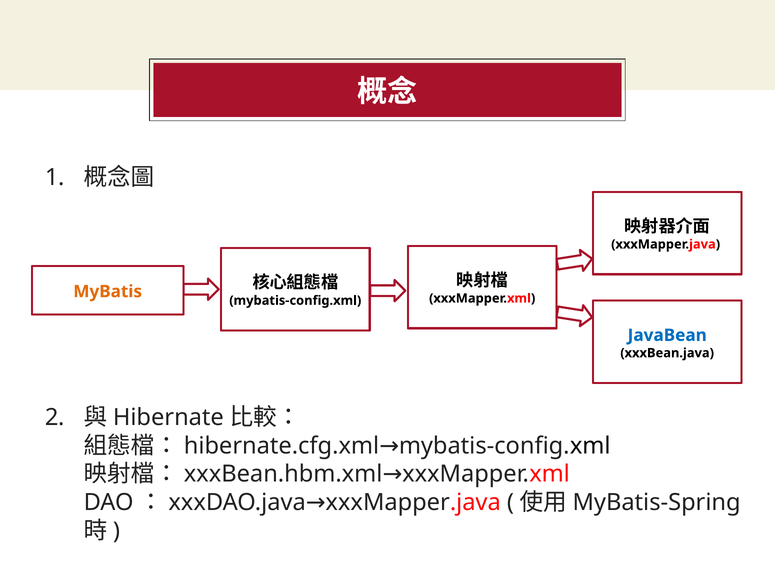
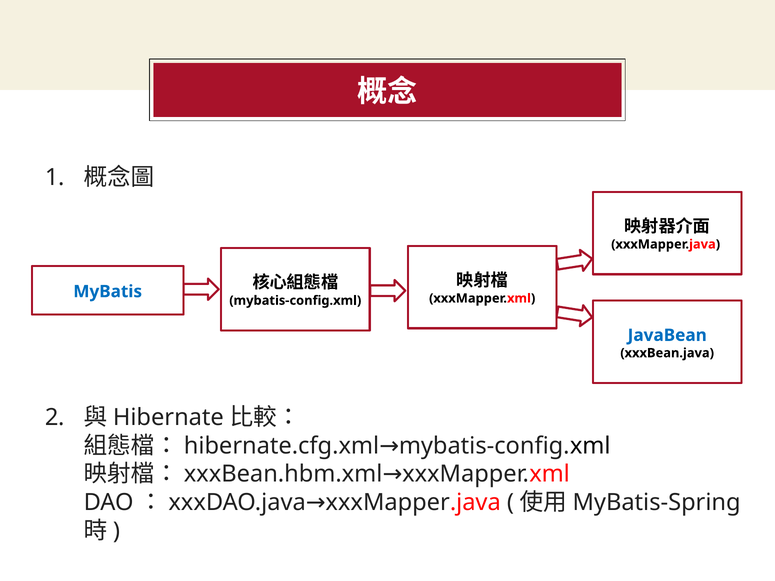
MyBatis colour: orange -> blue (108, 292)
